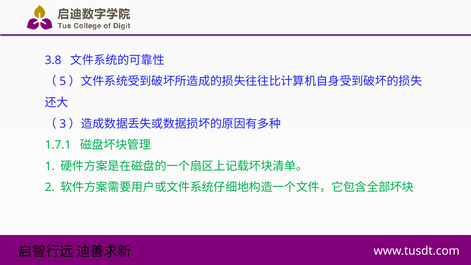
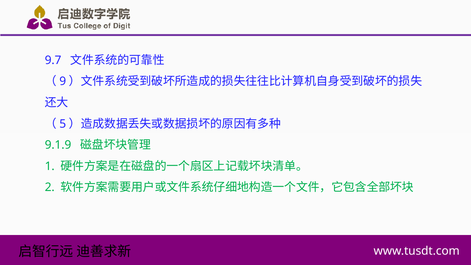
3.8: 3.8 -> 9.7 (53, 60)
5: 5 -> 9 (63, 81)
3: 3 -> 5 (63, 124)
1.7.1: 1.7.1 -> 9.1.9 (58, 145)
